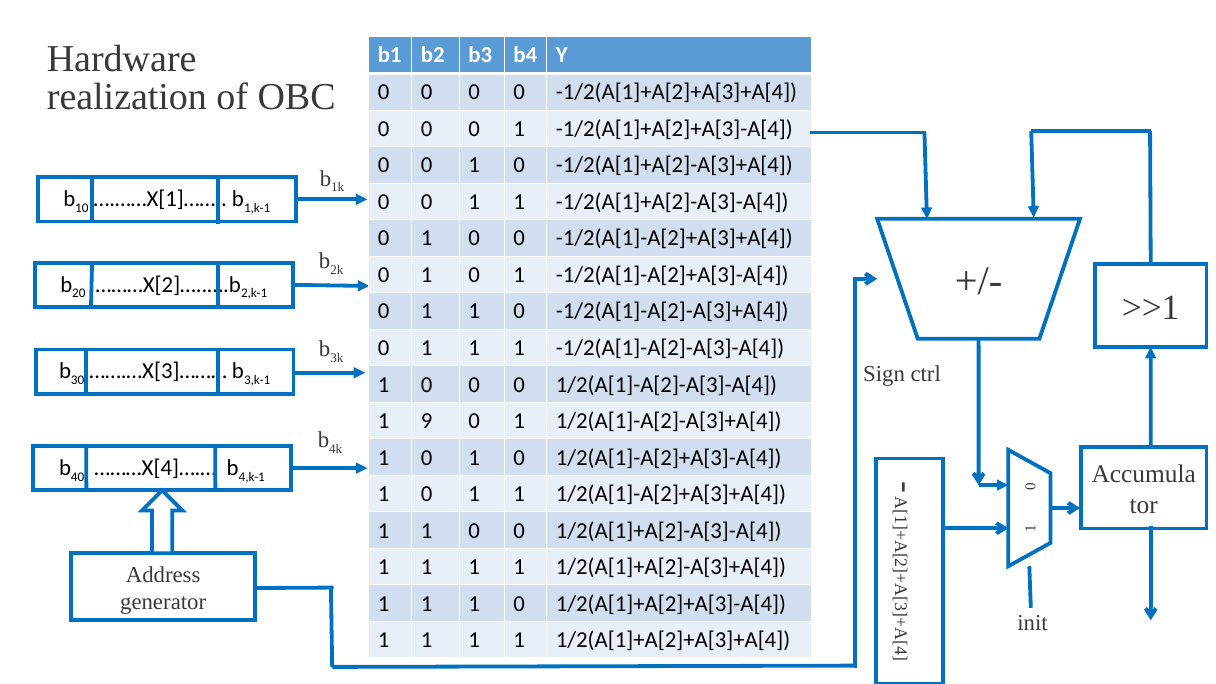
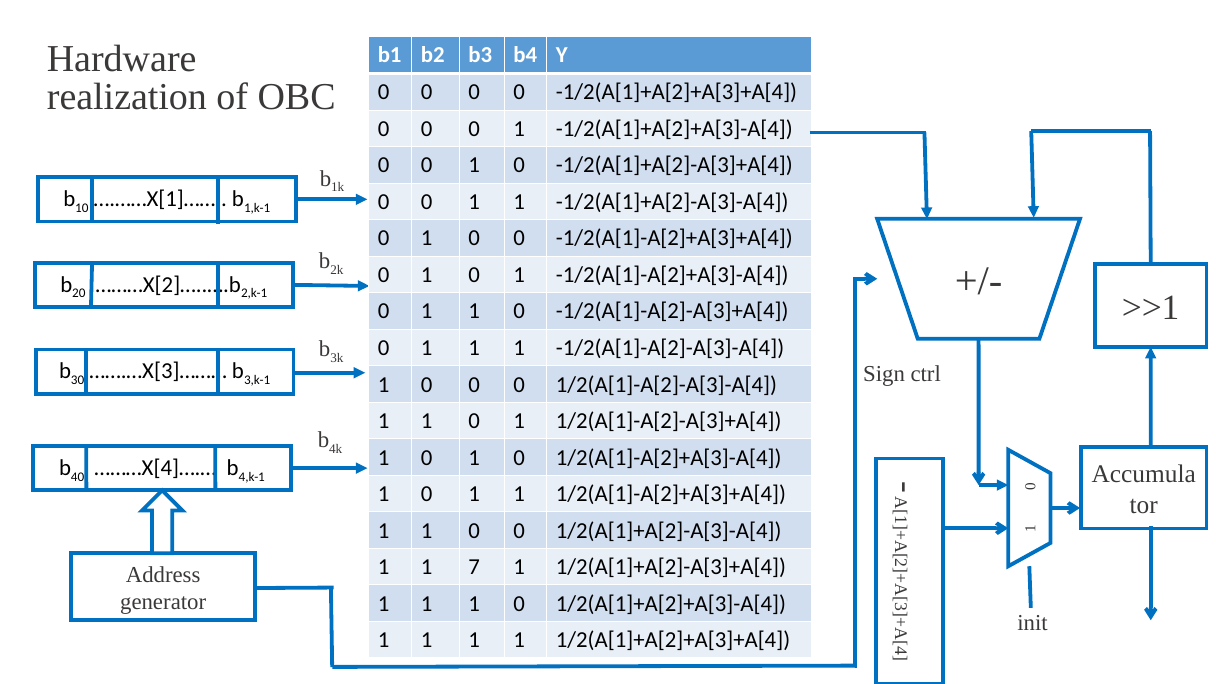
9: 9 -> 1 (427, 421)
1: 1 -> 7 (474, 567)
